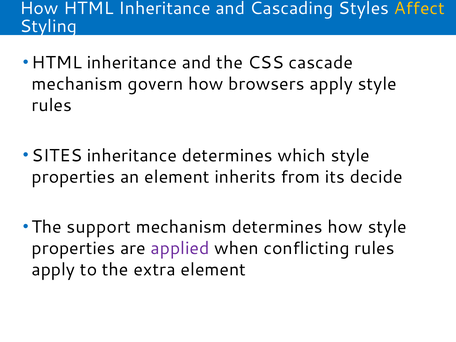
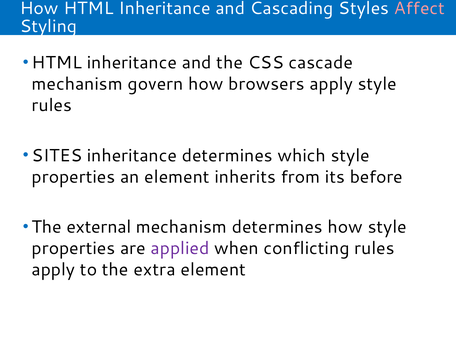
Affect colour: yellow -> pink (419, 8)
decide: decide -> before (376, 177)
support: support -> external (99, 227)
